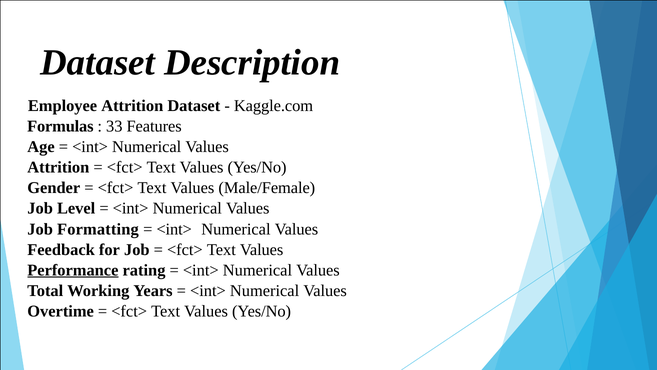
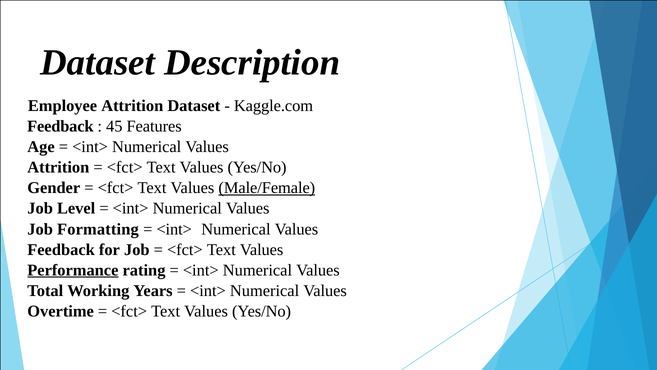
Formulas: Formulas -> Feedback (60, 126)
33: 33 -> 45 (114, 126)
Male/Female underline: none -> present (267, 188)
